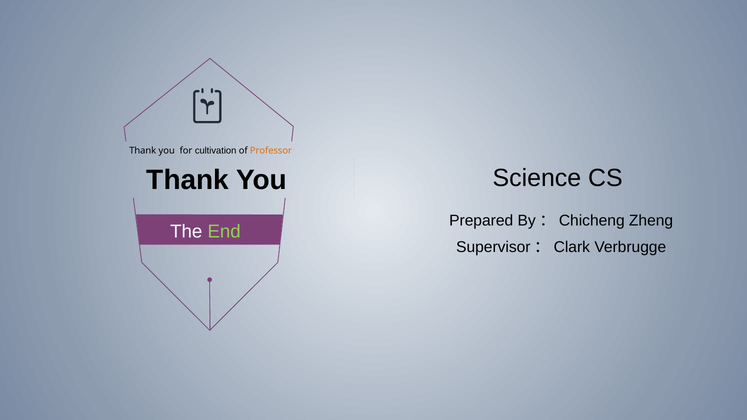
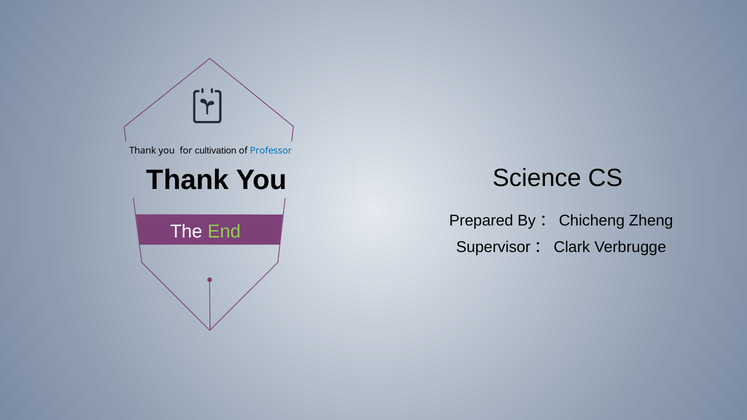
Professor colour: orange -> blue (271, 151)
